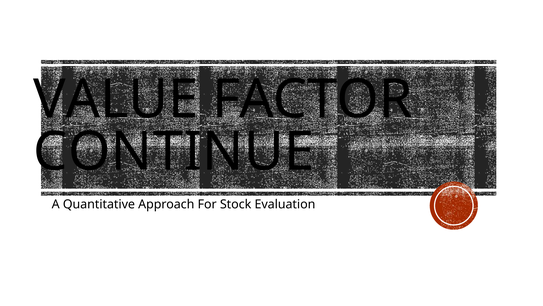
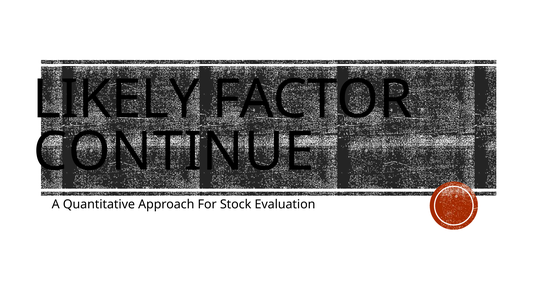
VALUE: VALUE -> LIKELY (116, 100)
